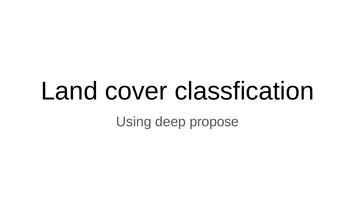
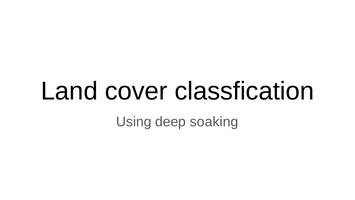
propose: propose -> soaking (214, 122)
